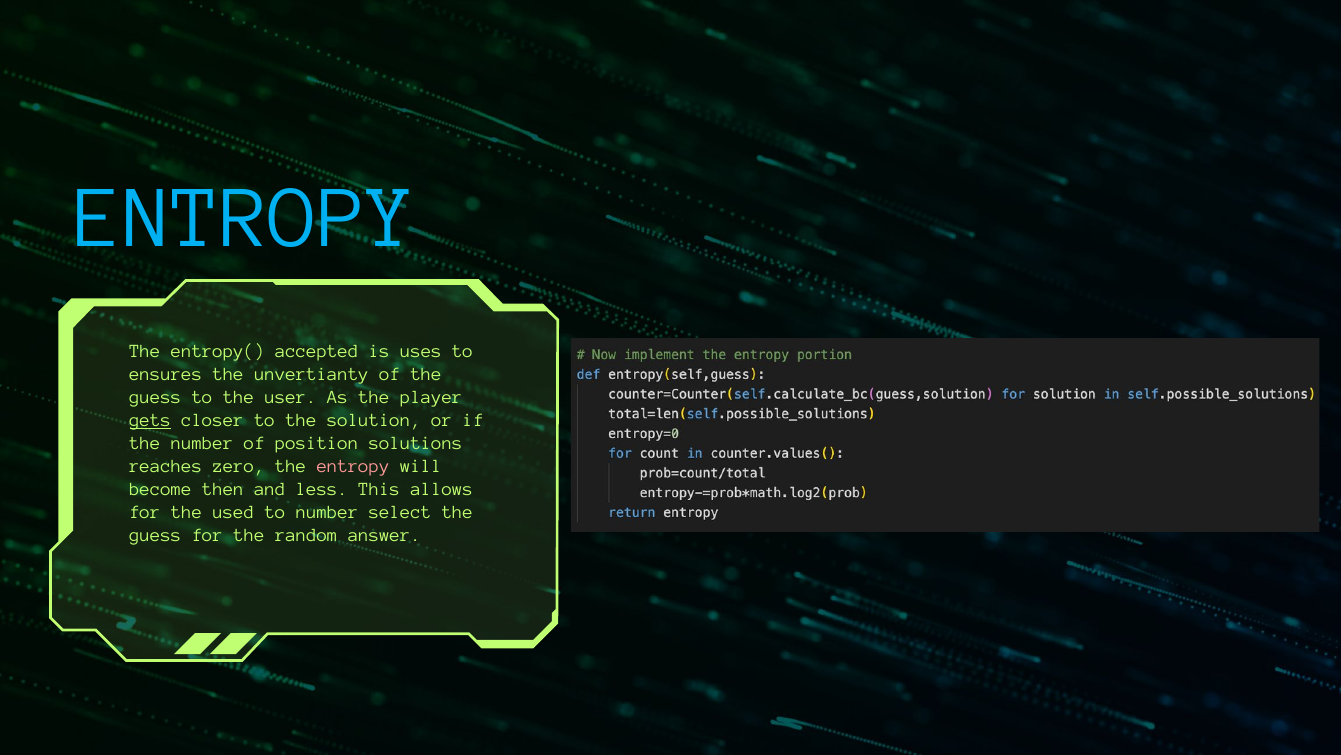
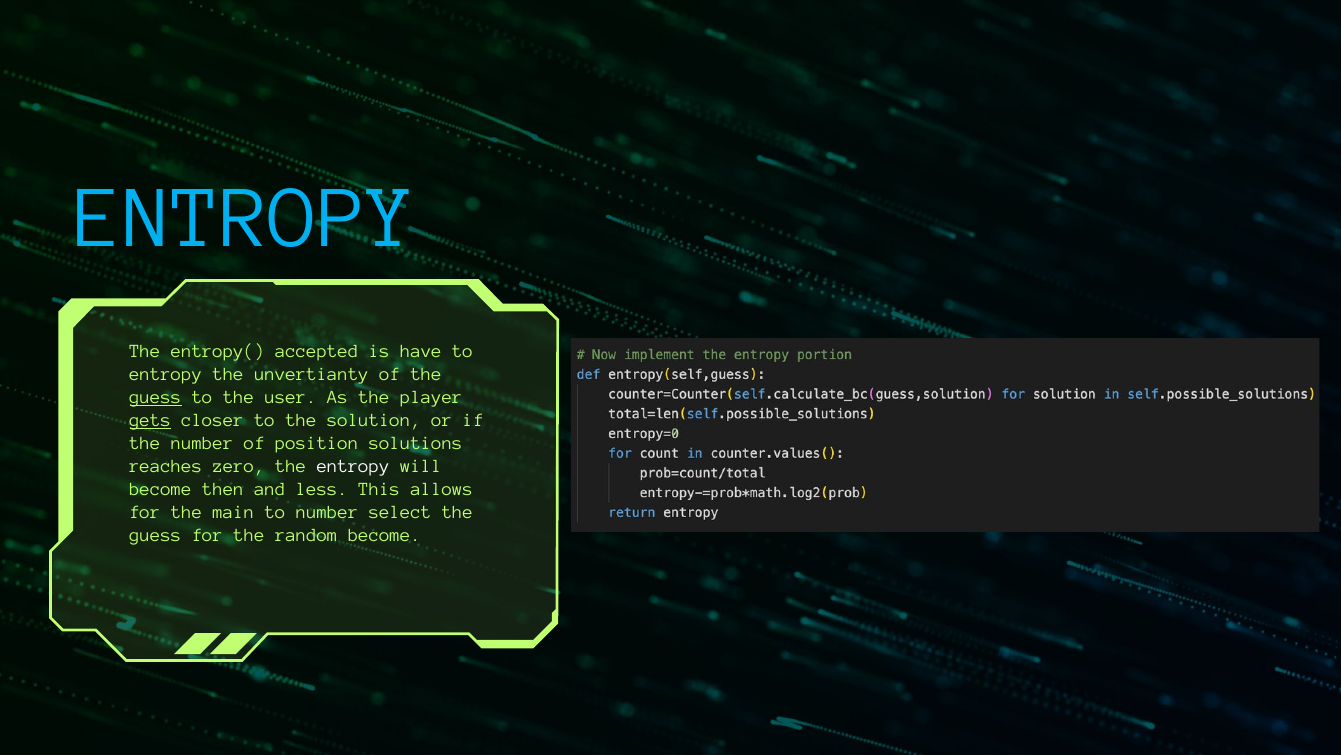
uses: uses -> have (421, 351)
ensures: ensures -> entropy (166, 374)
guess underline: none -> present (156, 397)
entropy colour: pink -> white (354, 465)
used: used -> main (234, 511)
random answer: answer -> become (385, 534)
